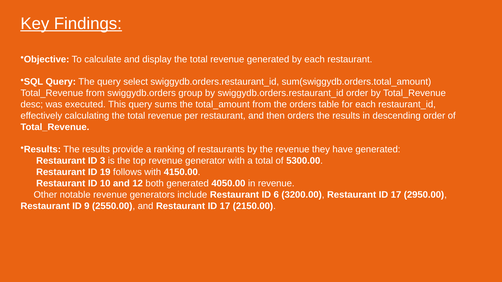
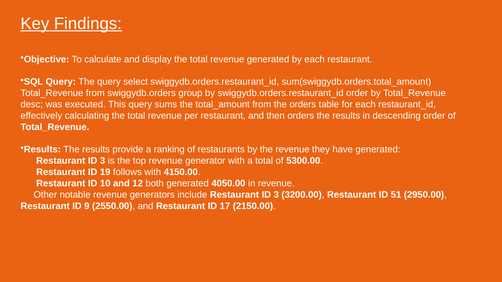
include Restaurant ID 6: 6 -> 3 (276, 195)
3200.00 Restaurant ID 17: 17 -> 51 (396, 195)
